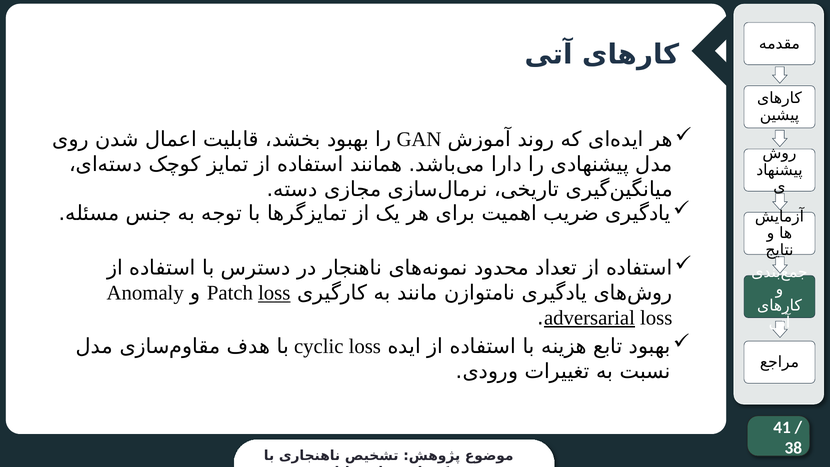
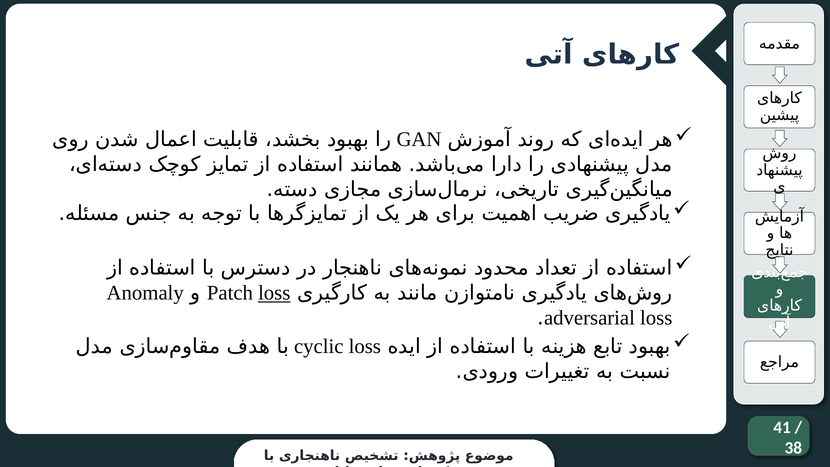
adversarial underline: present -> none (589, 318)
